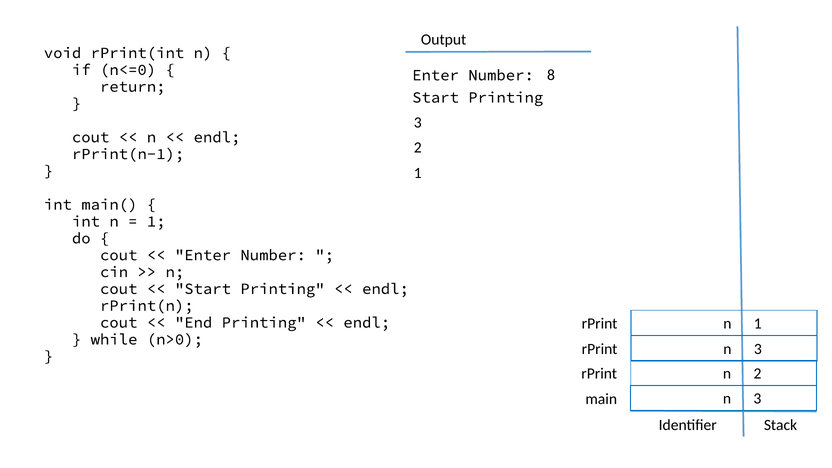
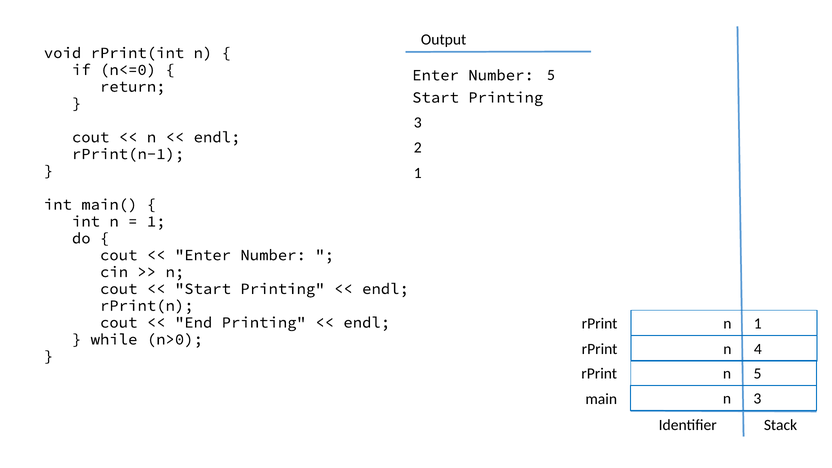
Number 8: 8 -> 5 (551, 75)
n 3: 3 -> 4 (758, 349)
n 2: 2 -> 5 (757, 374)
